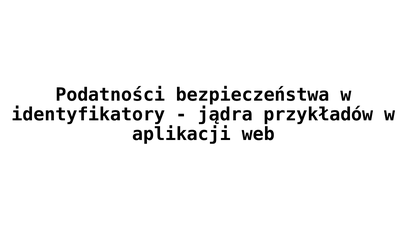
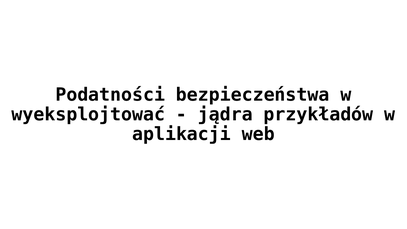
identyfikatory: identyfikatory -> wyeksplojtować (88, 114)
